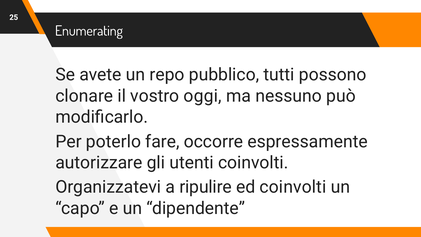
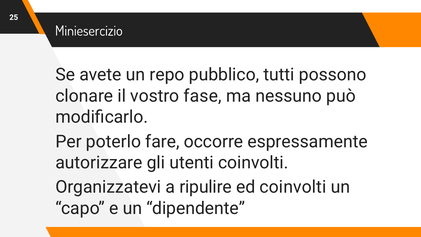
Enumerating: Enumerating -> Miniesercizio (89, 31)
oggi: oggi -> fase (203, 96)
